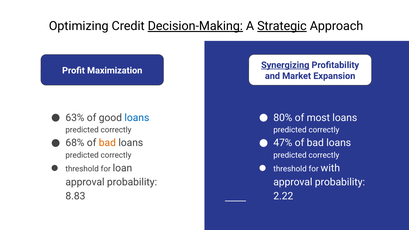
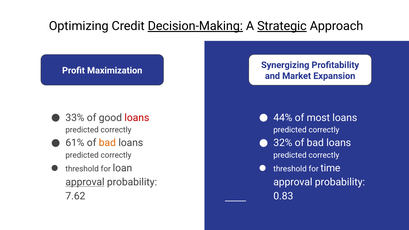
Synergizing underline: present -> none (285, 65)
63%: 63% -> 33% (75, 118)
loans colour: blue -> red (137, 118)
80%: 80% -> 44% (283, 118)
68%: 68% -> 61% (75, 143)
47%: 47% -> 32% (283, 143)
with: with -> time (330, 168)
approval underline: none -> present (85, 182)
8.83: 8.83 -> 7.62 (75, 196)
2.22: 2.22 -> 0.83 (283, 196)
